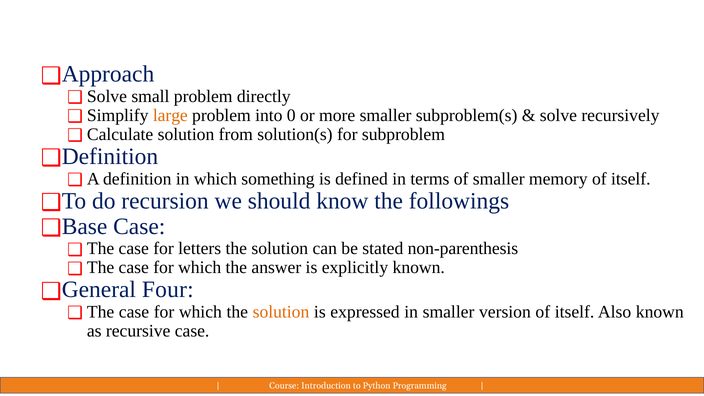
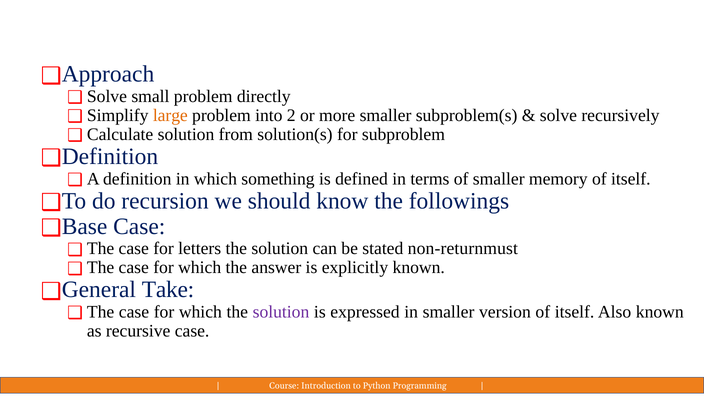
0: 0 -> 2 (291, 115)
non-parenthesis: non-parenthesis -> non-returnmust (463, 249)
Four: Four -> Take (168, 290)
solution colour: orange -> purple (281, 312)
